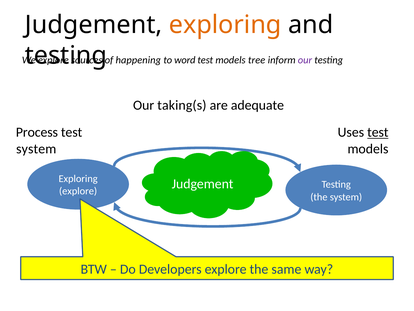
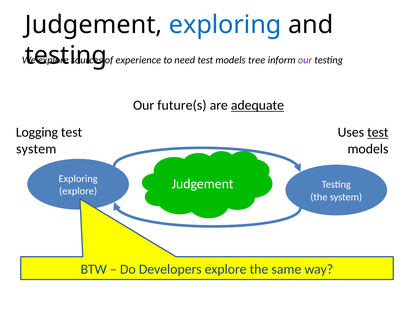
exploring colour: orange -> blue (225, 25)
happening: happening -> experience (138, 60)
word: word -> need (185, 60)
taking(s: taking(s -> future(s (182, 105)
adequate underline: none -> present (257, 105)
Process: Process -> Logging (37, 132)
